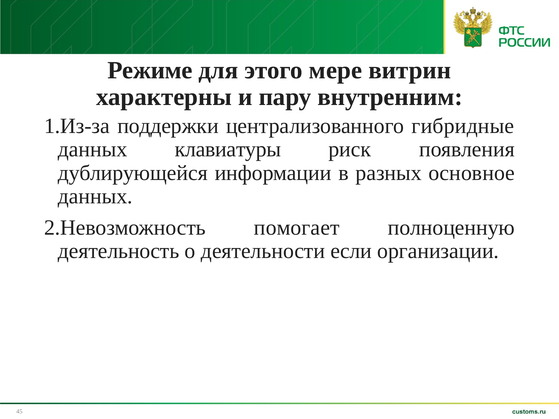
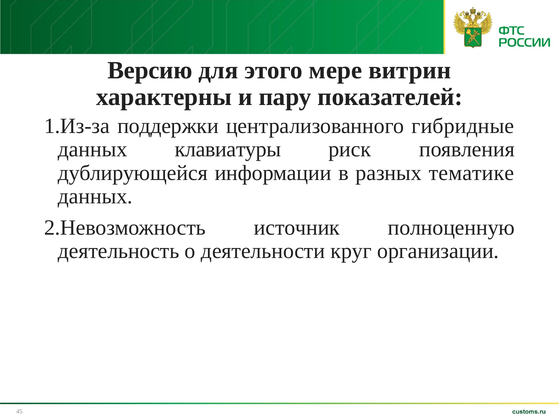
Режиме: Режиме -> Версию (150, 70)
внутренним: внутренним -> показателей (390, 97)
основное: основное -> тематике (472, 173)
помогает: помогает -> источник (297, 228)
если: если -> круг (351, 251)
